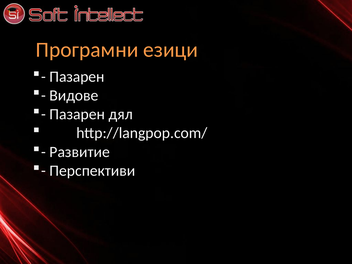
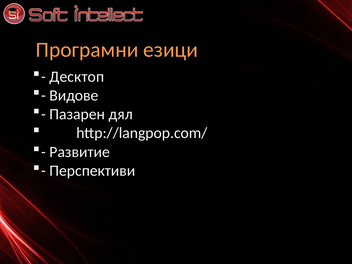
Пазарен: Пазарен -> Десктоп (77, 77)
